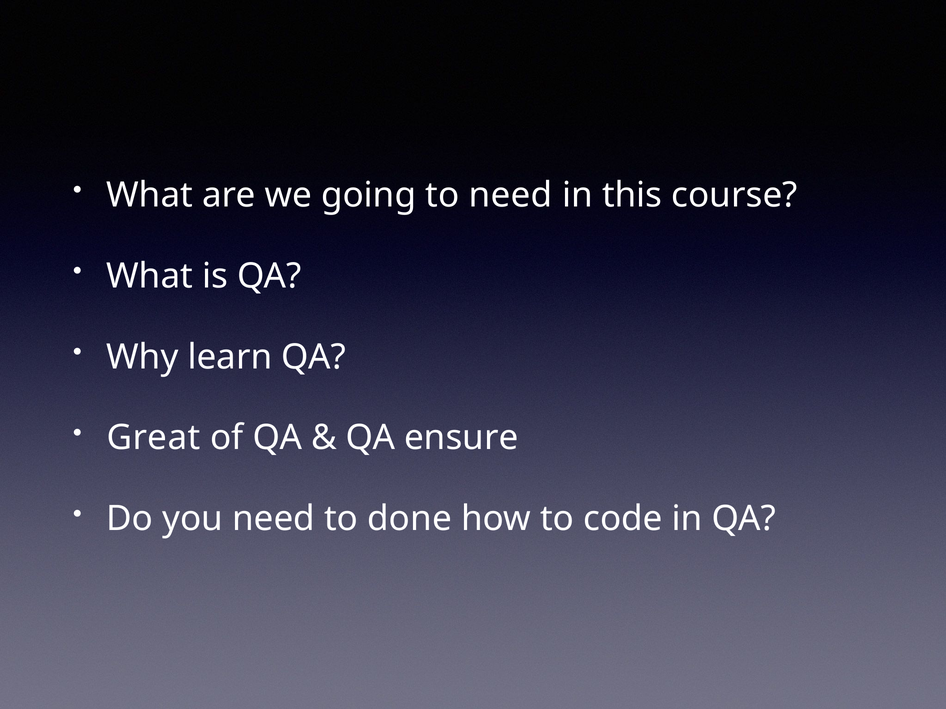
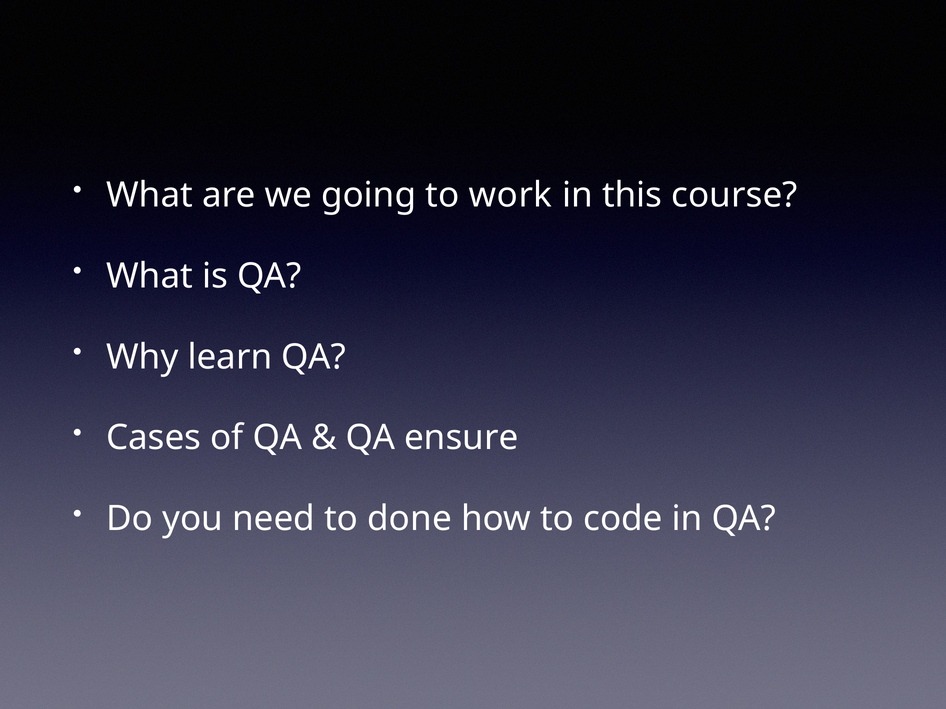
to need: need -> work (511, 195)
Great: Great -> Cases (154, 438)
